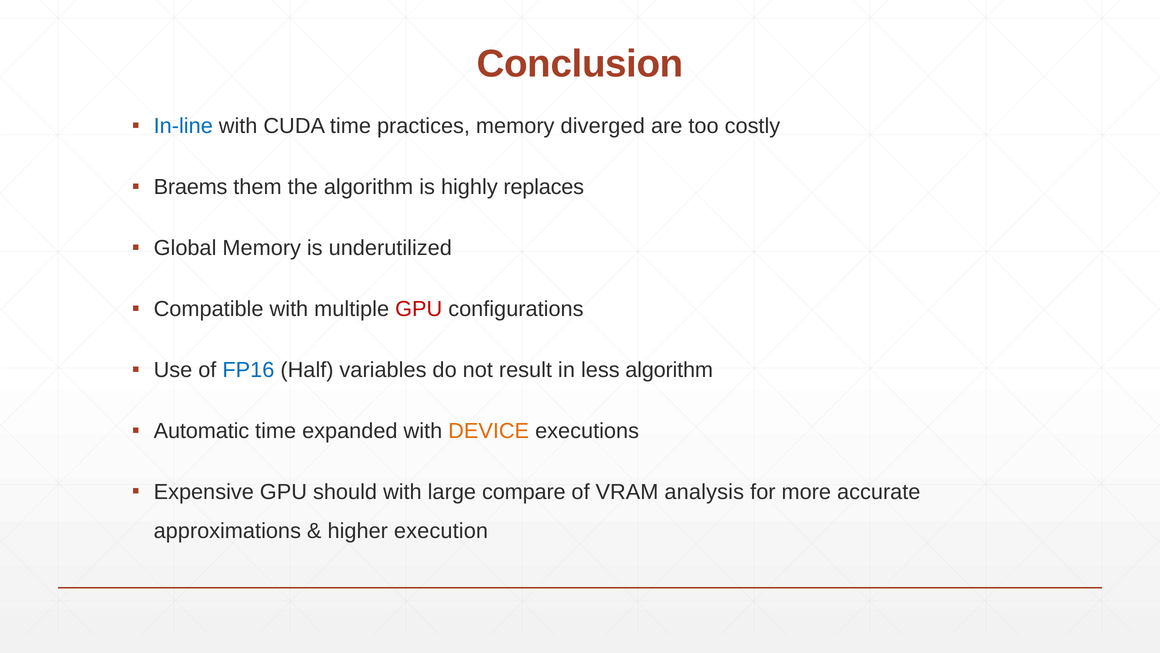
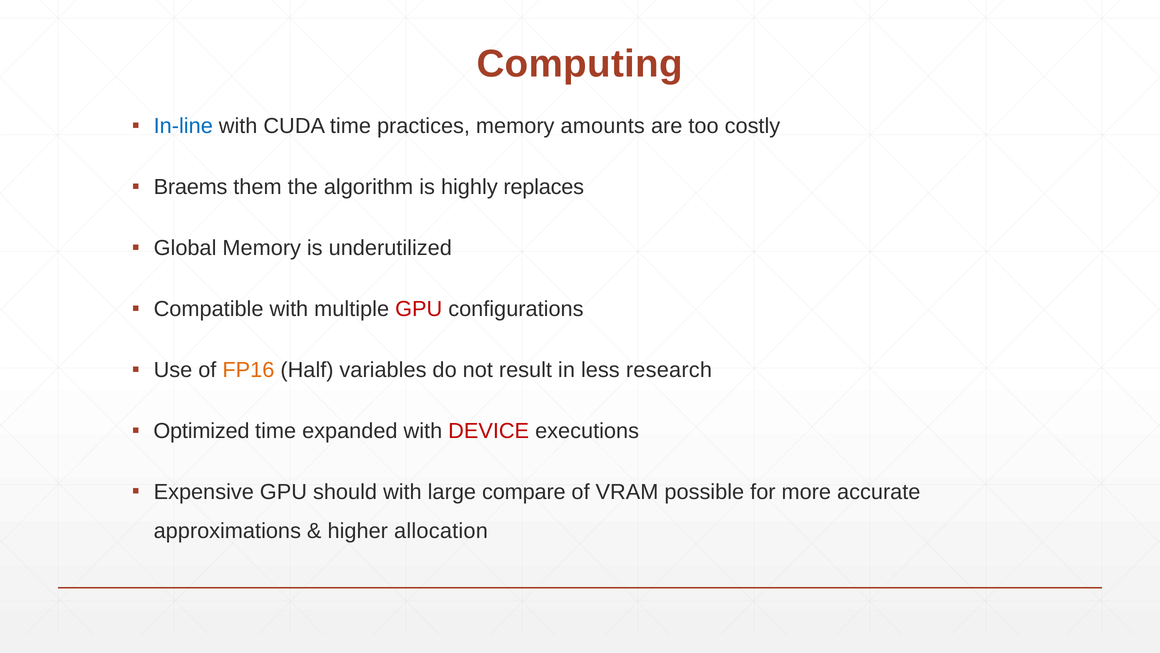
Conclusion: Conclusion -> Computing (580, 64)
diverged: diverged -> amounts (603, 126)
FP16 colour: blue -> orange (248, 370)
less algorithm: algorithm -> research (669, 370)
Automatic: Automatic -> Optimized (201, 431)
DEVICE colour: orange -> red (489, 431)
analysis: analysis -> possible (704, 492)
execution: execution -> allocation (441, 531)
